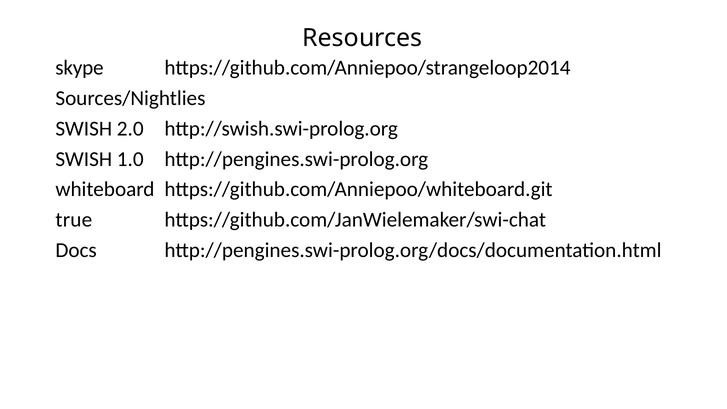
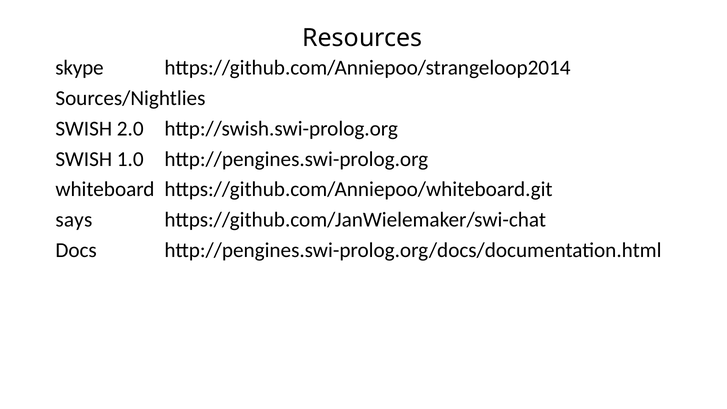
true: true -> says (74, 220)
